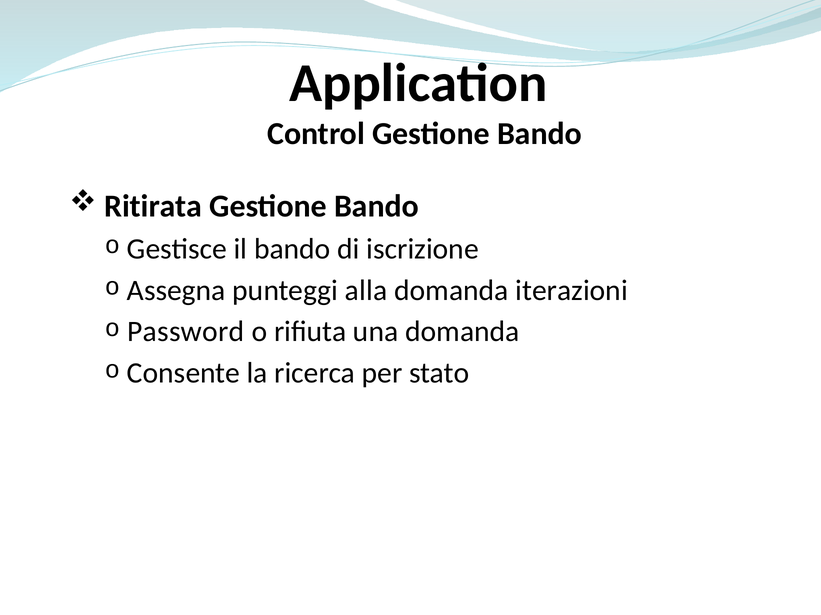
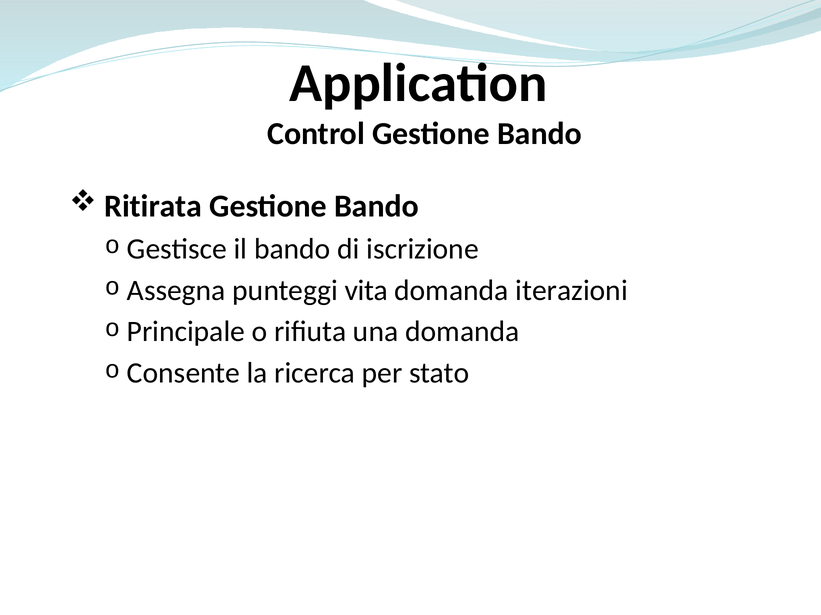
alla: alla -> vita (366, 291)
Password: Password -> Principale (186, 332)
